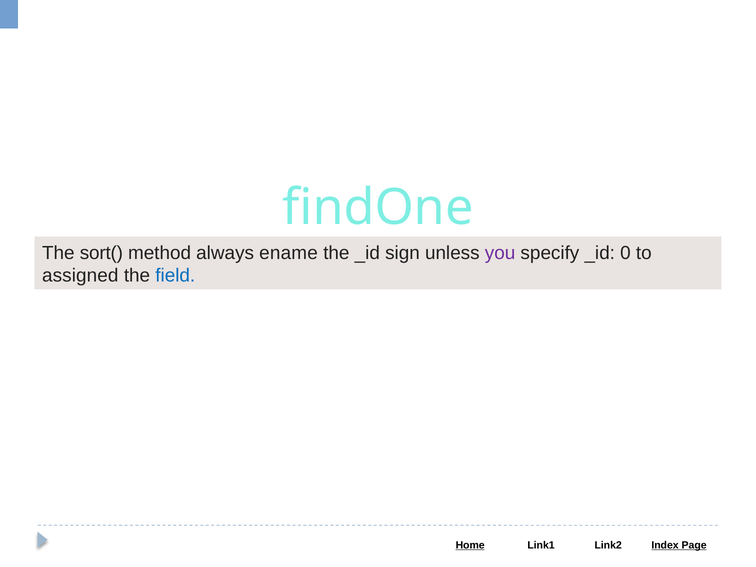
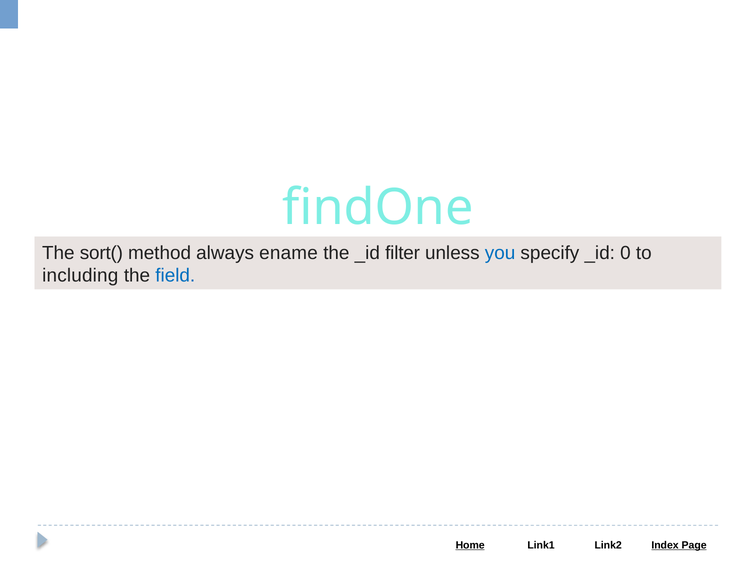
sign: sign -> filter (403, 253)
you colour: purple -> blue (500, 253)
assigned: assigned -> including (80, 276)
